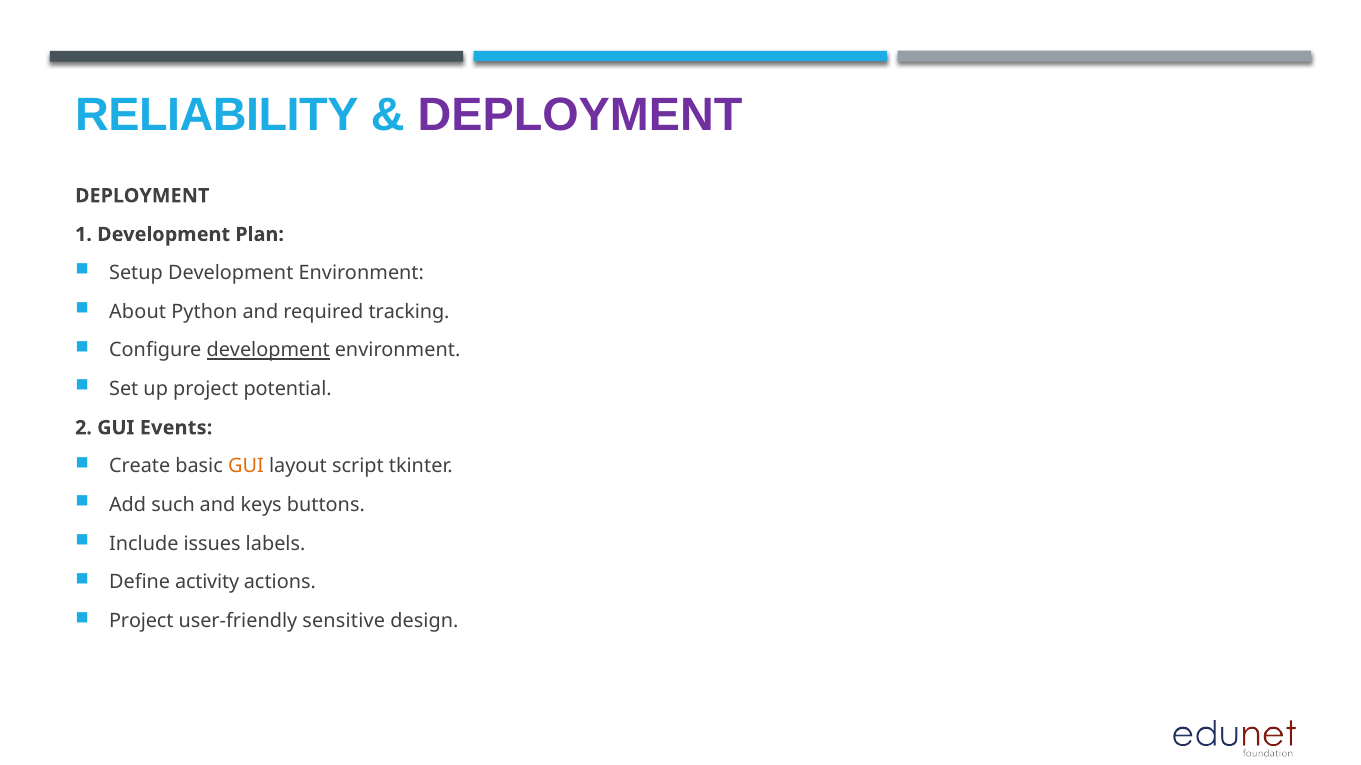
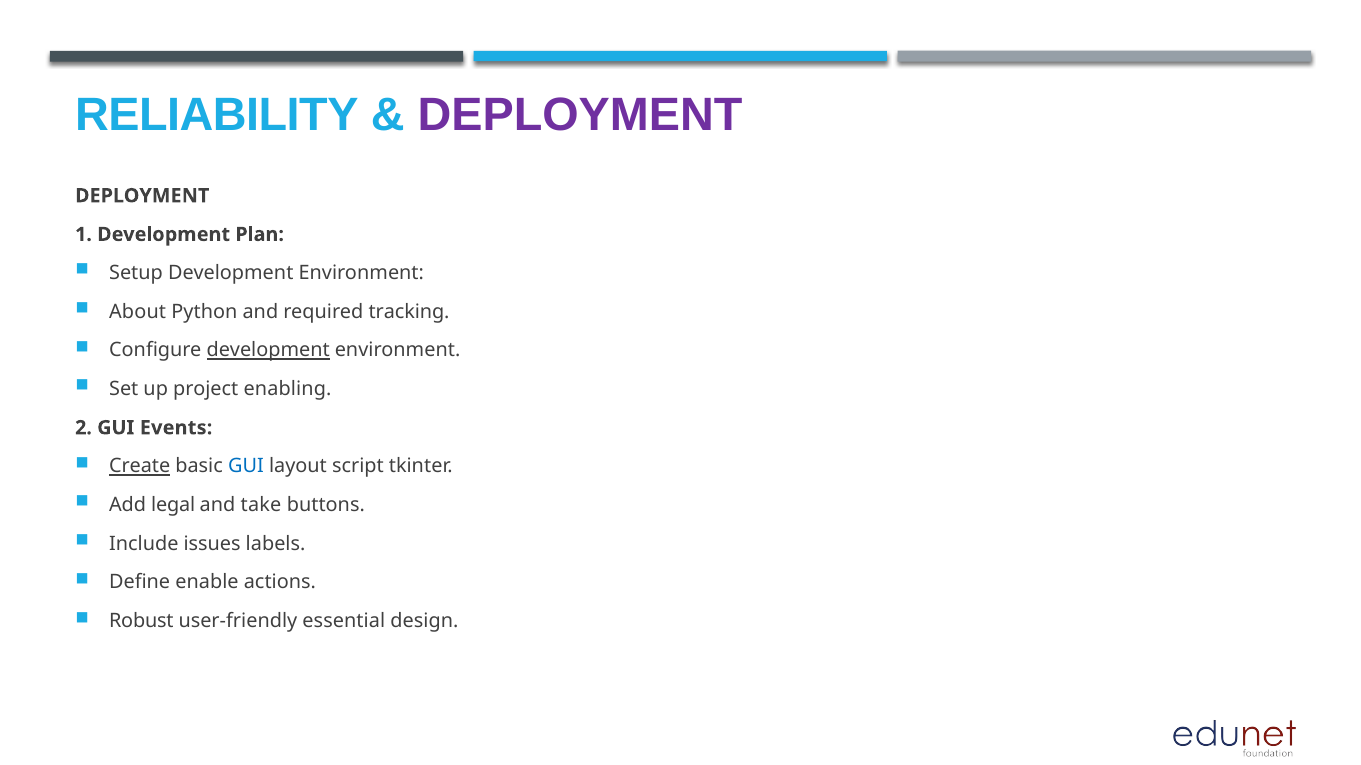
potential: potential -> enabling (288, 389)
Create underline: none -> present (140, 467)
GUI colour: orange -> blue (246, 467)
such: such -> legal (173, 505)
keys: keys -> take (261, 505)
activity: activity -> enable (207, 583)
Project: Project -> Robust (141, 622)
sensitive: sensitive -> essential (344, 622)
